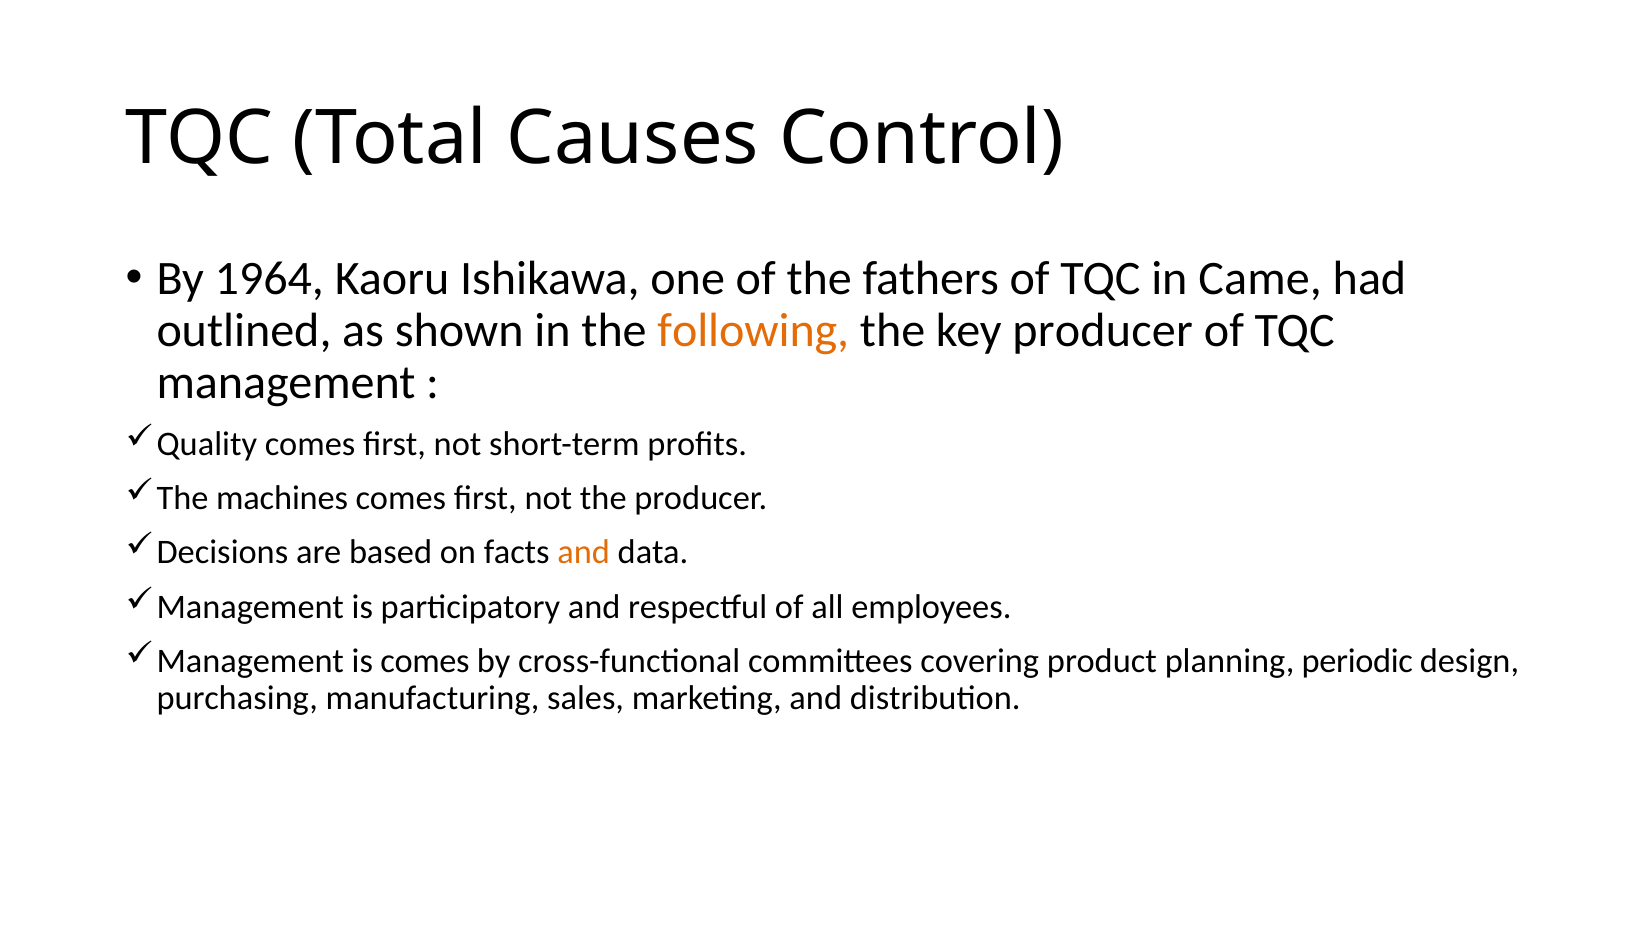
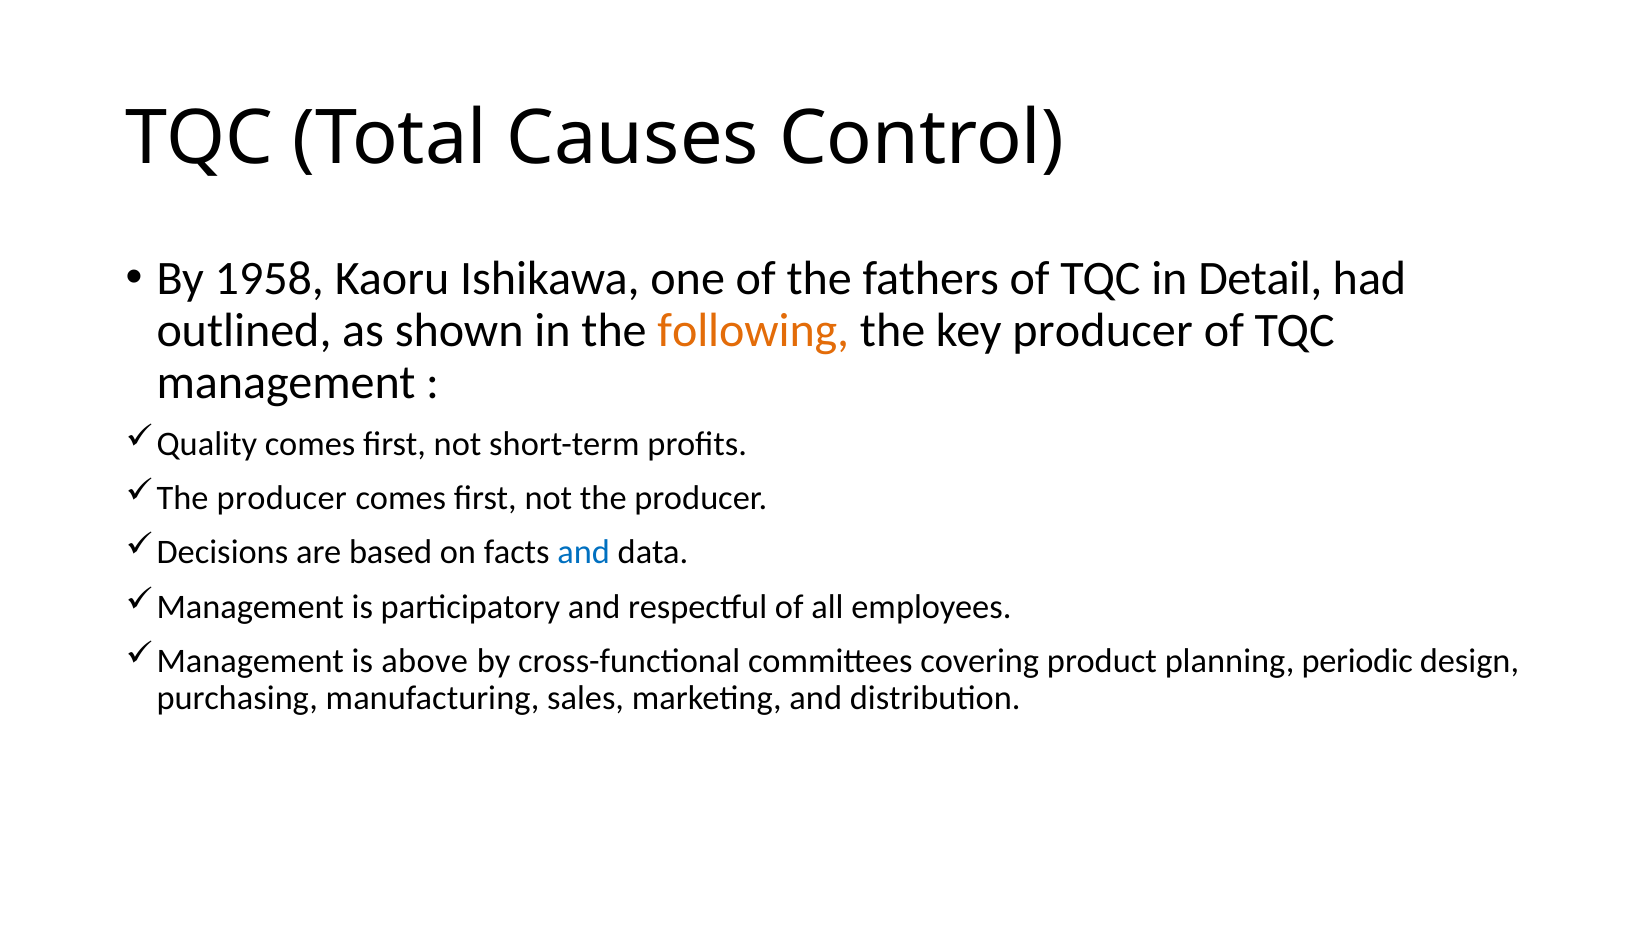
1964: 1964 -> 1958 (269, 279)
Came: Came -> Detail (1260, 279)
machines: machines -> producer (282, 499)
and colour: orange -> blue (584, 553)
is comes: comes -> above (425, 662)
